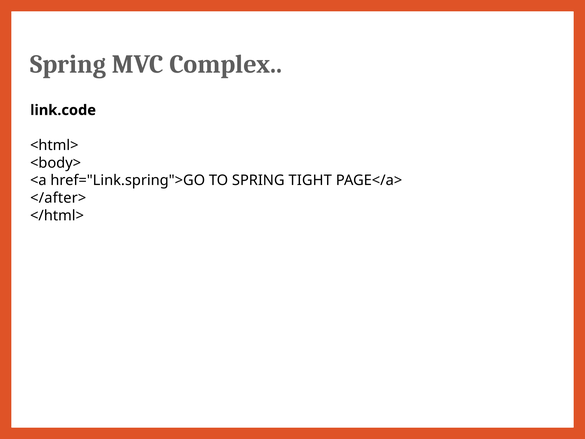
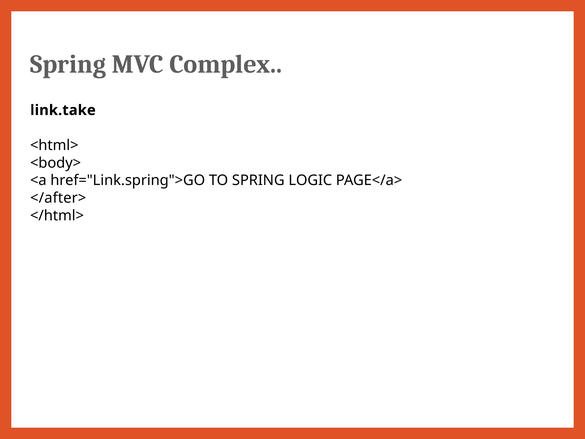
link.code: link.code -> link.take (63, 110)
TIGHT: TIGHT -> LOGIC (310, 180)
